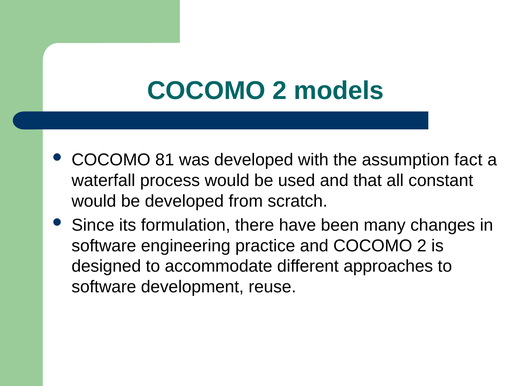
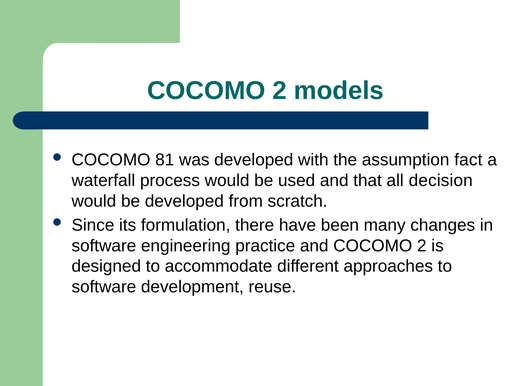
constant: constant -> decision (441, 180)
